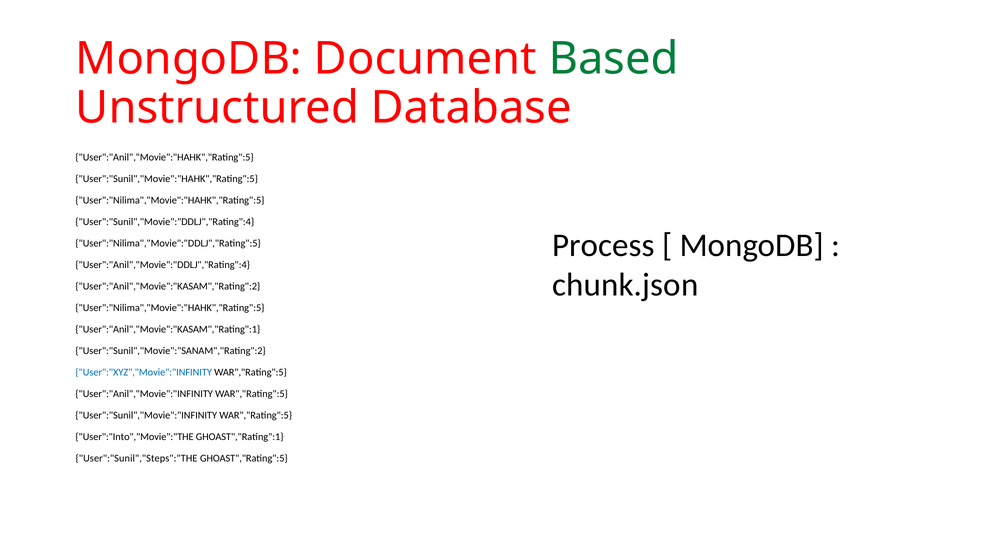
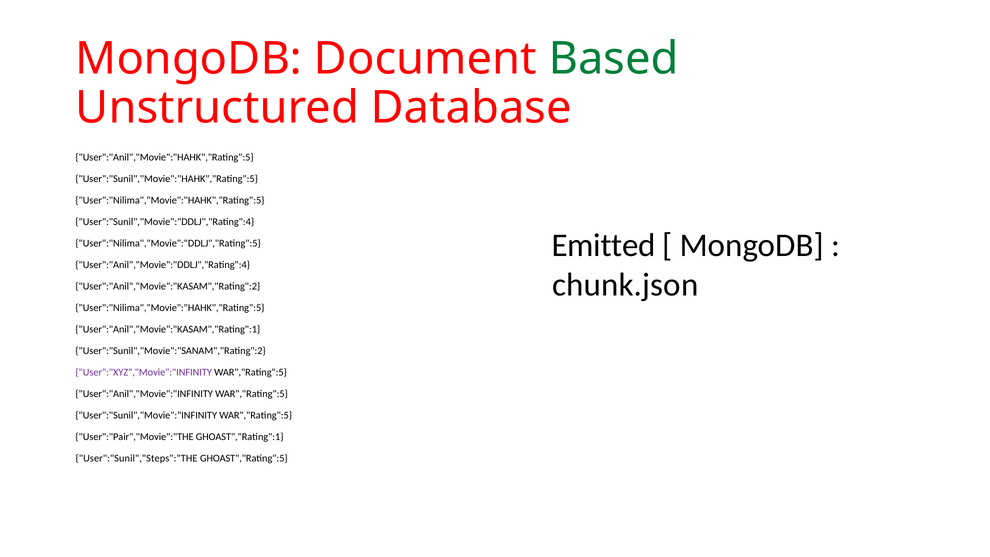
Process: Process -> Emitted (604, 245)
User":"XYZ","Movie":"INFINITY colour: blue -> purple (144, 372)
User":"Into","Movie":"THE: User":"Into","Movie":"THE -> User":"Pair","Movie":"THE (135, 437)
